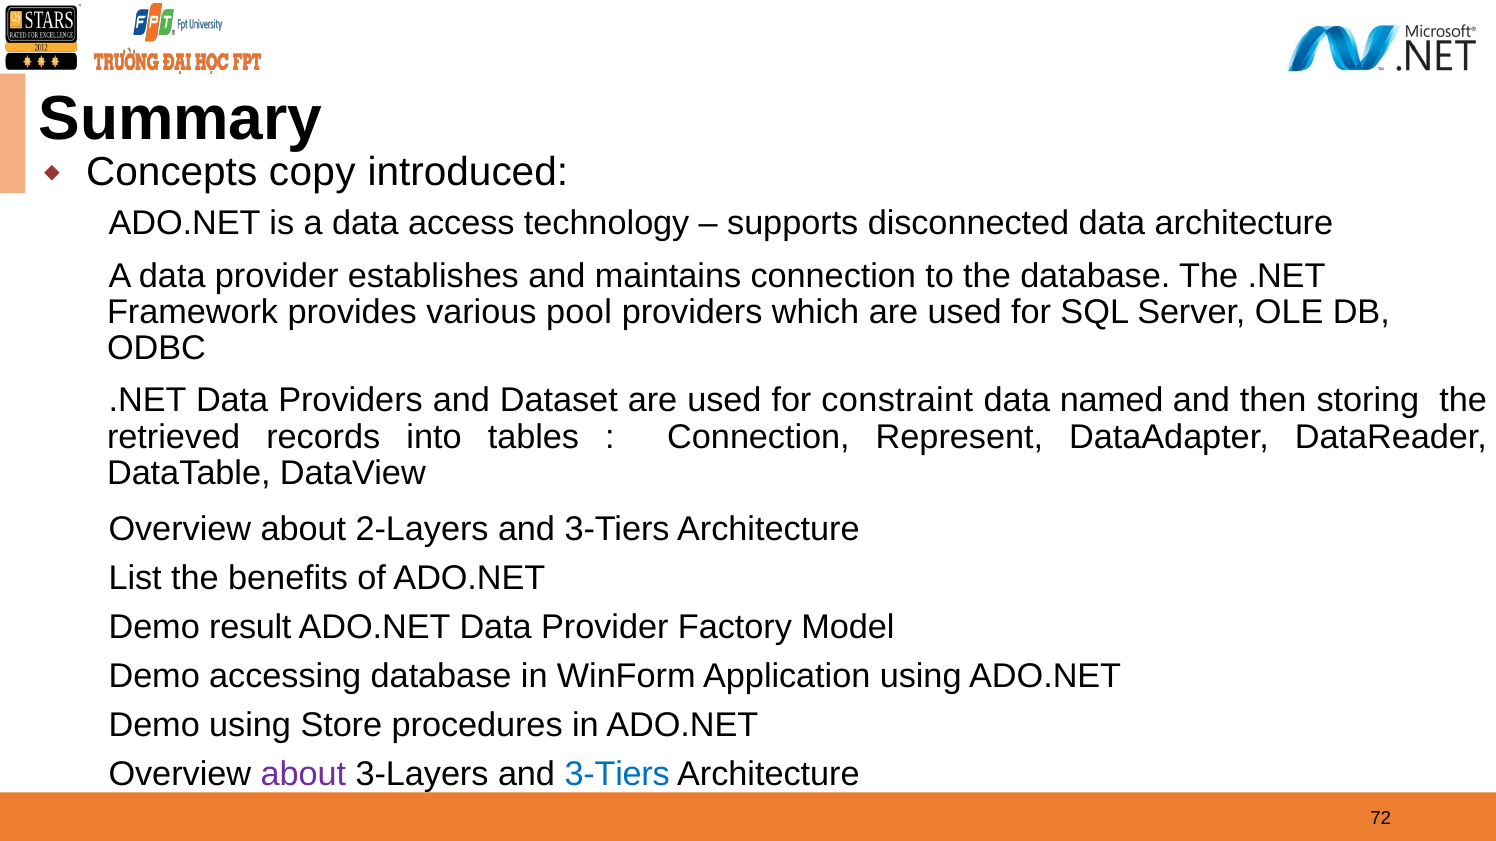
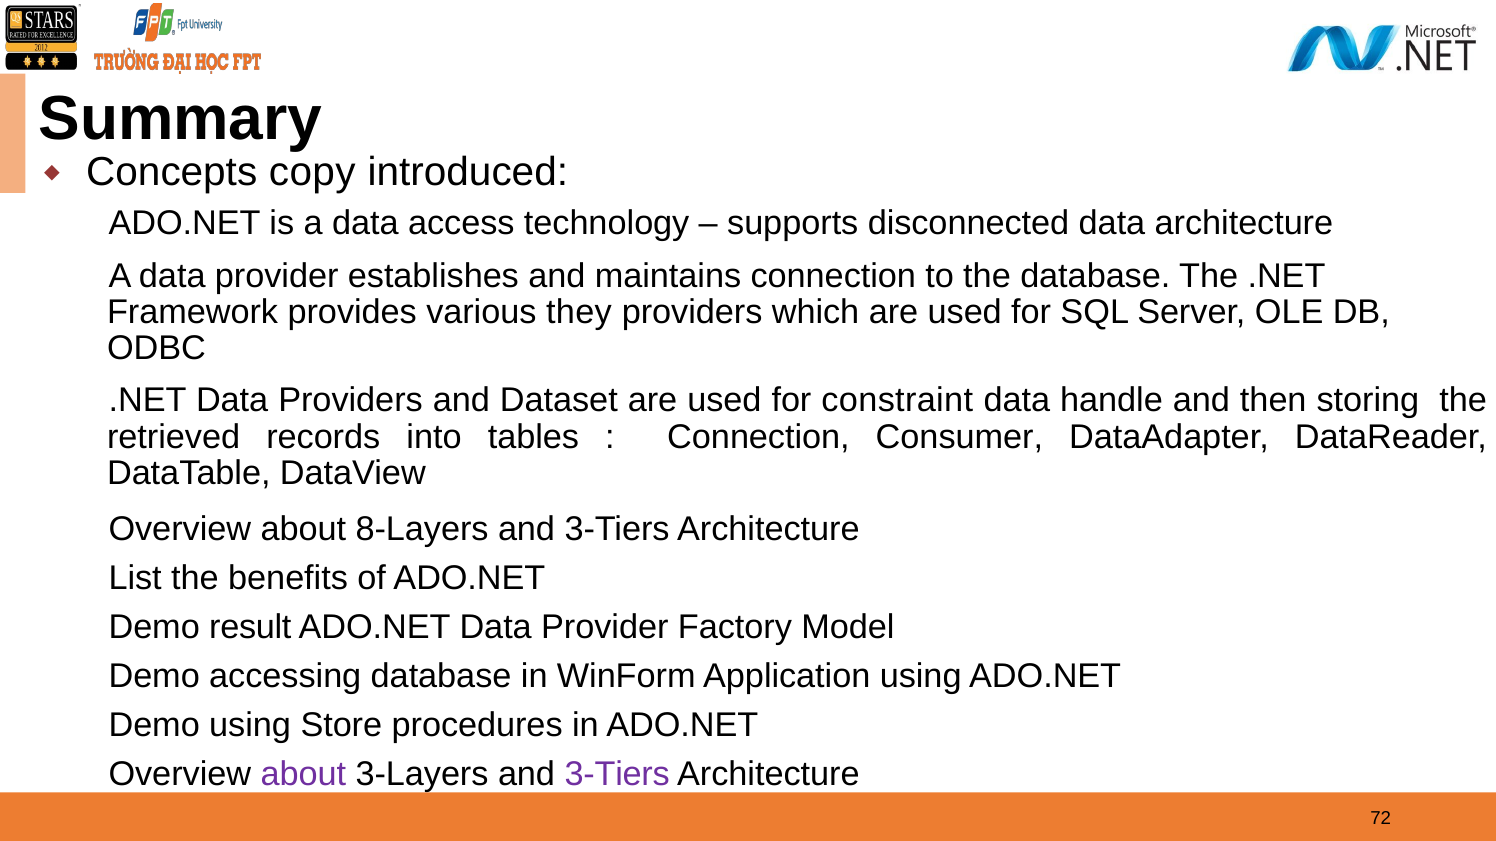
pool: pool -> they (579, 312)
named: named -> handle (1112, 401)
Represent: Represent -> Consumer (959, 437)
2-Layers: 2-Layers -> 8-Layers (422, 529)
3-Tiers colour: blue -> purple (617, 775)
